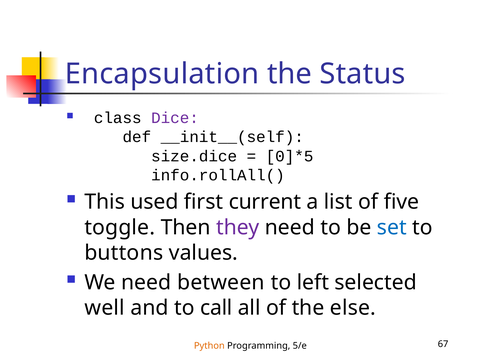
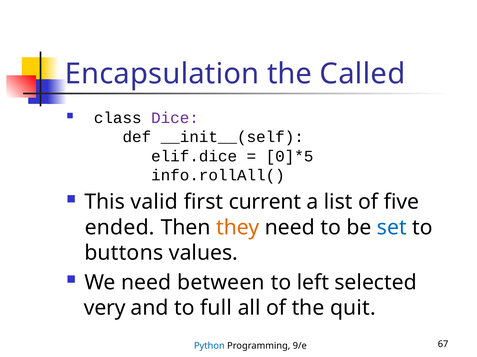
Status: Status -> Called (362, 74)
size.dice: size.dice -> elif.dice (194, 156)
used: used -> valid (154, 202)
toggle: toggle -> ended (120, 228)
they colour: purple -> orange (238, 228)
well: well -> very (105, 308)
call: call -> full (216, 308)
else: else -> quit (353, 308)
Python colour: orange -> blue (209, 346)
5/e: 5/e -> 9/e (300, 346)
